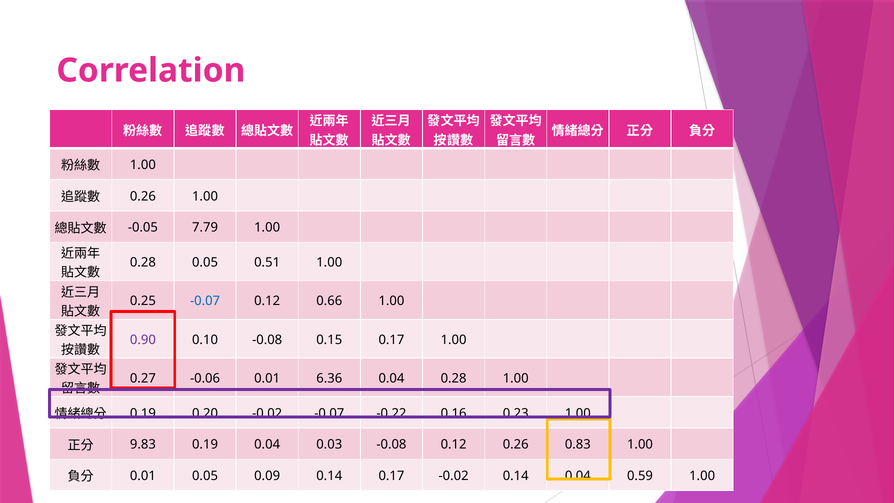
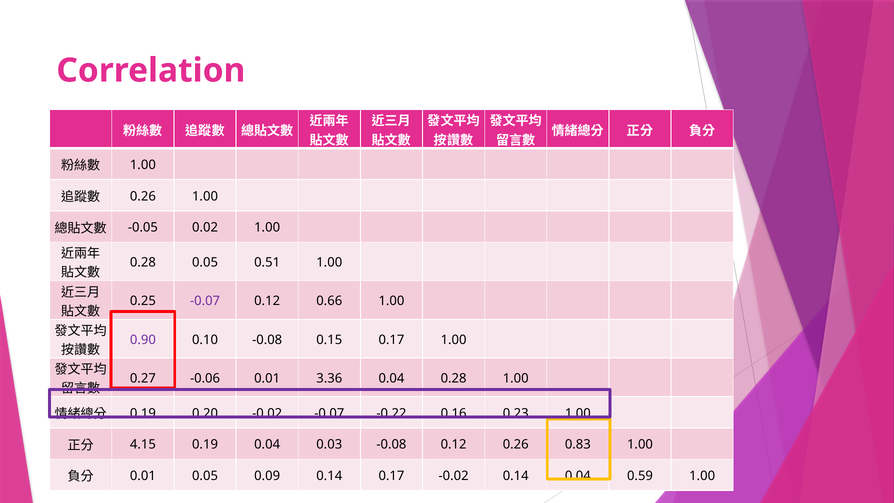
7.79: 7.79 -> 0.02 (205, 228)
-0.07 colour: blue -> purple (205, 301)
6.36: 6.36 -> 3.36 (329, 378)
9.83: 9.83 -> 4.15 (143, 444)
